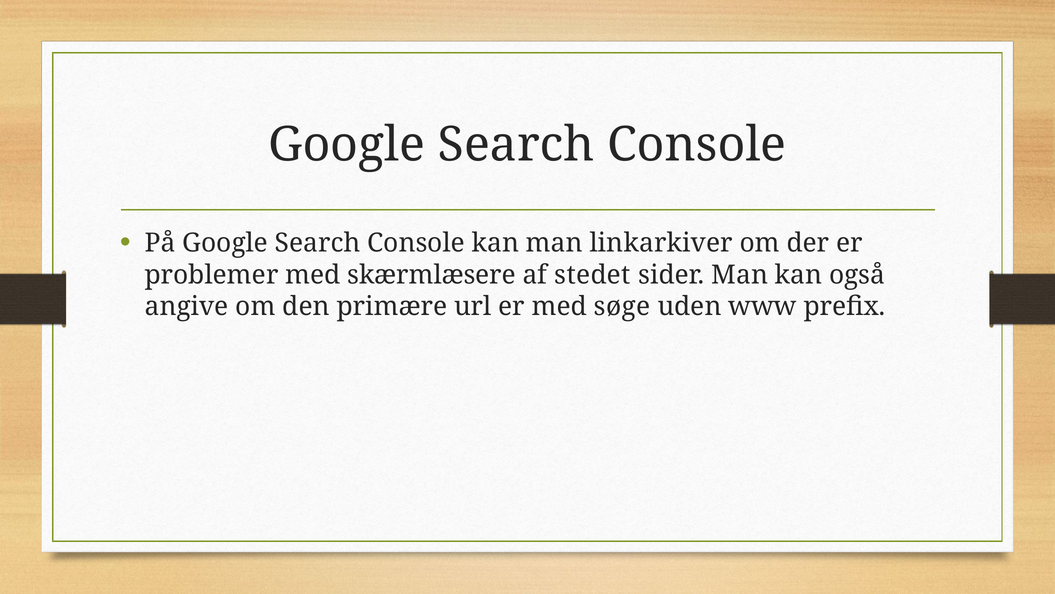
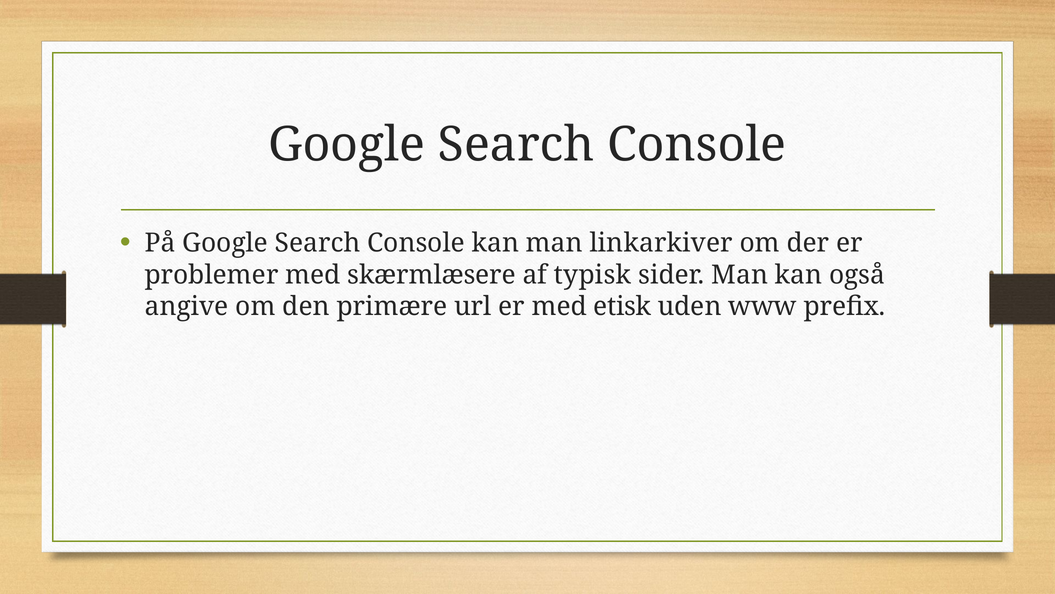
stedet: stedet -> typisk (593, 275)
søge: søge -> etisk (622, 306)
